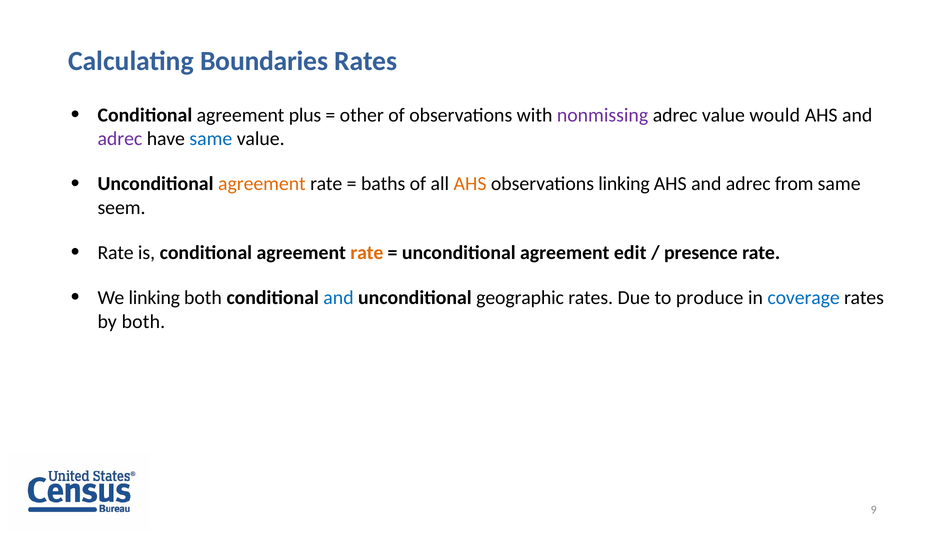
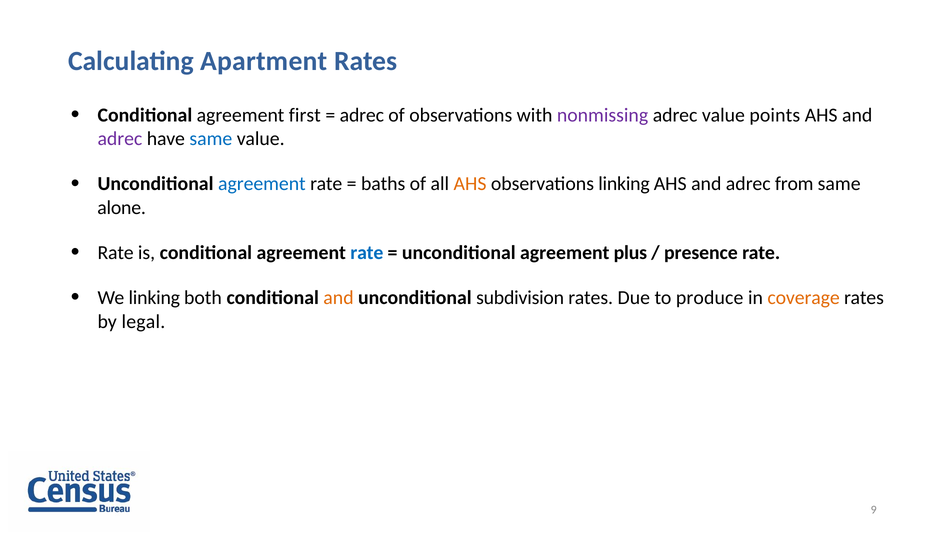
Boundaries: Boundaries -> Apartment (264, 61)
plus: plus -> first (305, 115)
other: other -> adrec (362, 115)
would: would -> points (775, 115)
agreement colour: orange -> blue (262, 184)
seem: seem -> alone (122, 208)
rate colour: orange -> blue (367, 253)
edit: edit -> plus (630, 253)
and colour: blue -> orange (338, 298)
geographic: geographic -> subdivision (520, 298)
coverage colour: blue -> orange (804, 298)
by both: both -> legal (143, 321)
